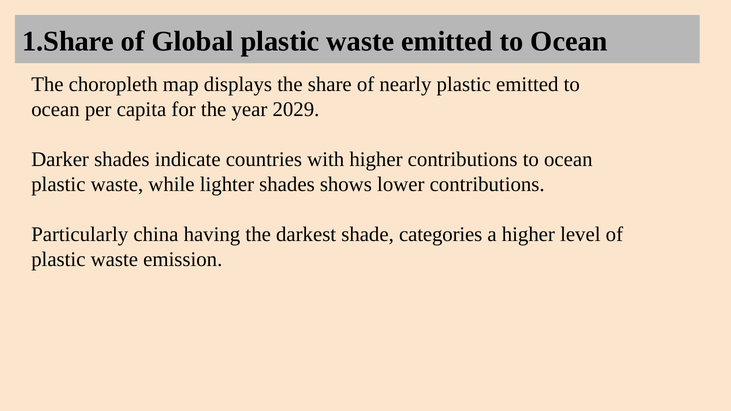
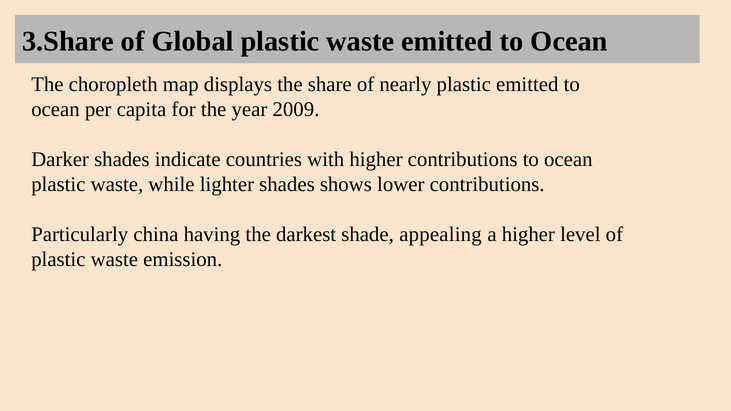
1.Share: 1.Share -> 3.Share (68, 41)
2029: 2029 -> 2009 (296, 109)
categories: categories -> appealing (441, 234)
